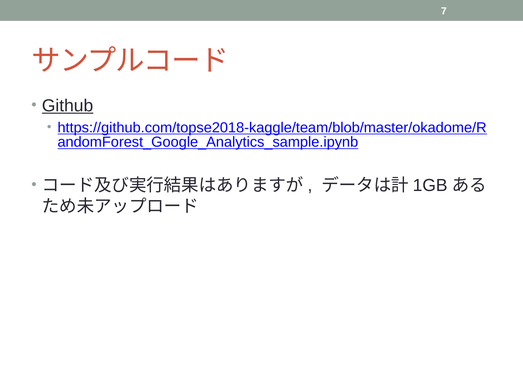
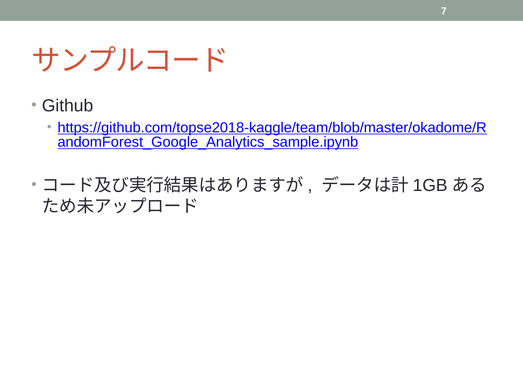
Github underline: present -> none (68, 106)
